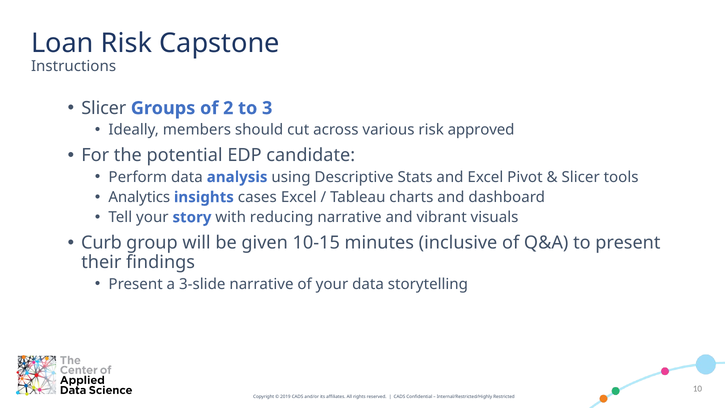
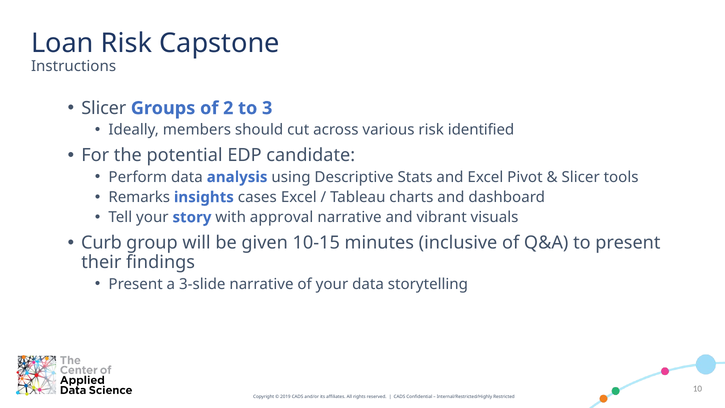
approved: approved -> identified (481, 130)
Analytics: Analytics -> Remarks (139, 197)
reducing: reducing -> approval (282, 217)
